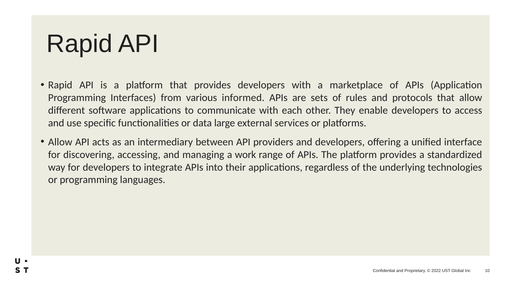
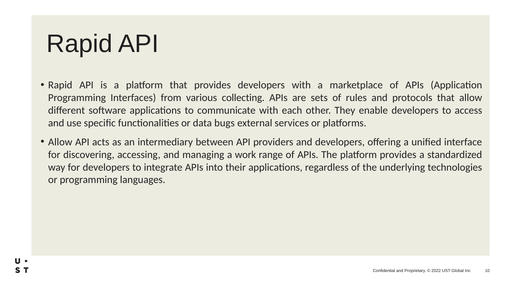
informed: informed -> collecting (243, 98)
large: large -> bugs (225, 123)
